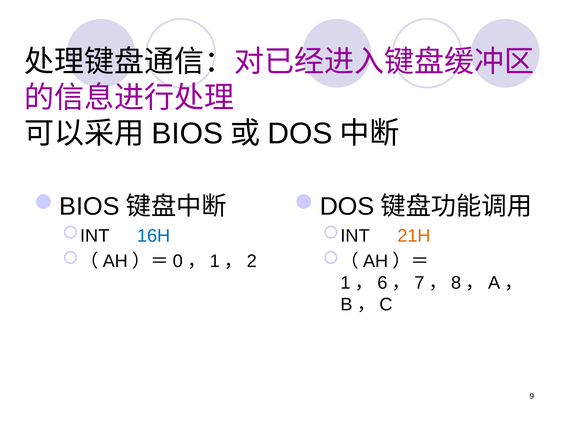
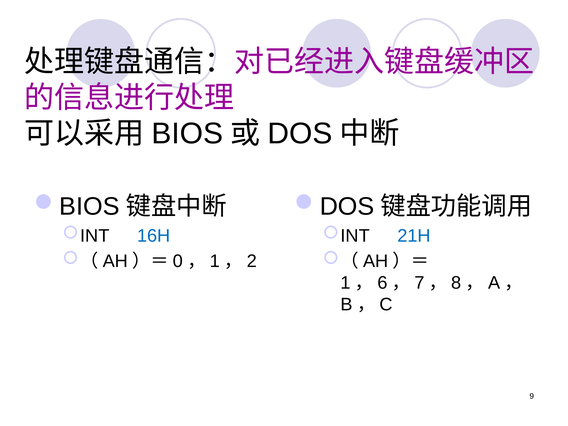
21H colour: orange -> blue (414, 236)
